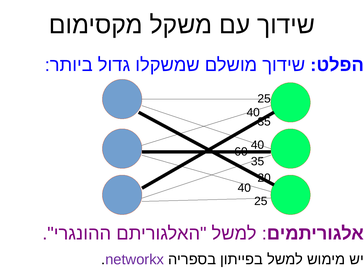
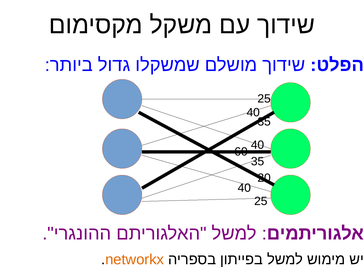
networkx colour: purple -> orange (135, 260)
